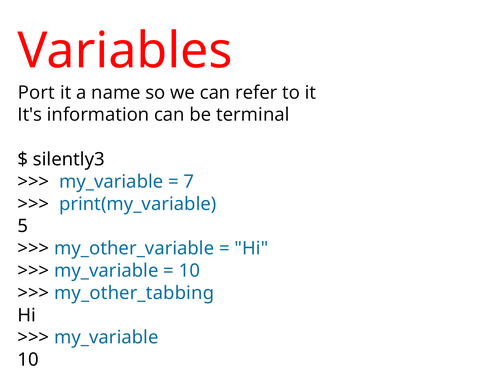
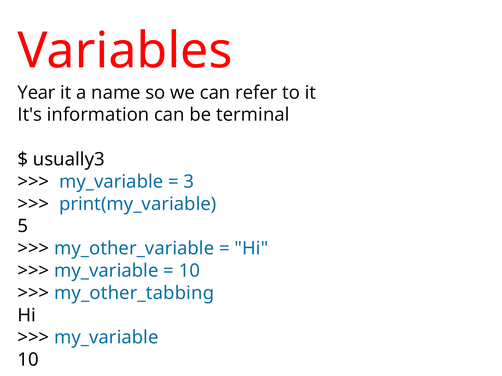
Port: Port -> Year (37, 93)
silently3: silently3 -> usually3 (69, 160)
7: 7 -> 3 (189, 182)
